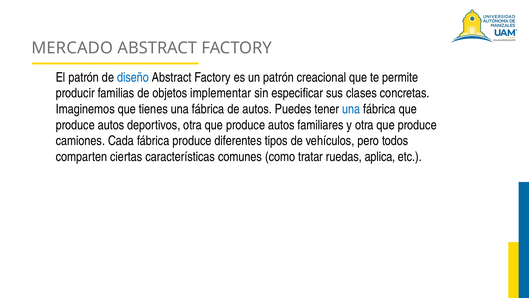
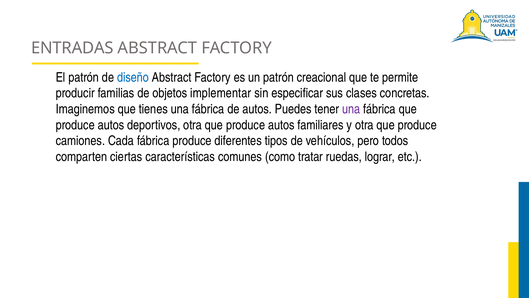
MERCADO: MERCADO -> ENTRADAS (72, 48)
una colour: blue -> purple (351, 109)
aplica: aplica -> lograr (380, 157)
